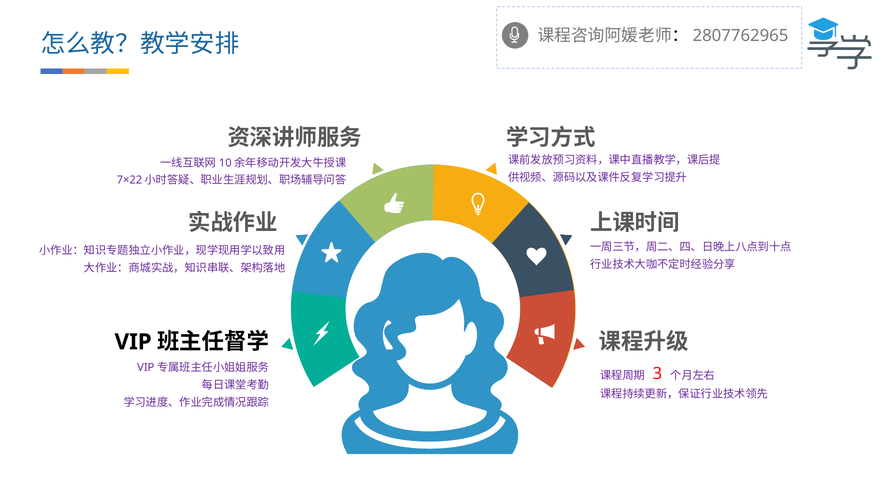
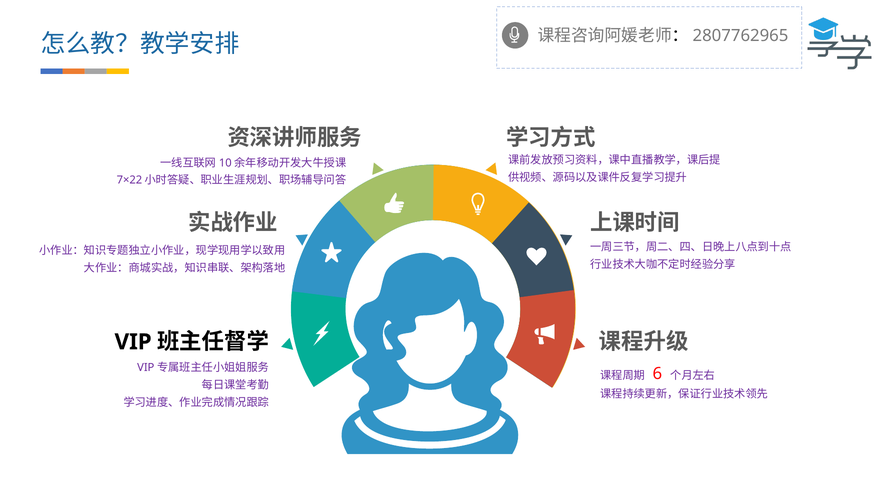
3: 3 -> 6 (657, 373)
